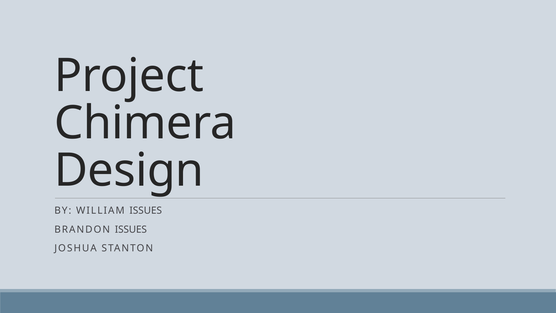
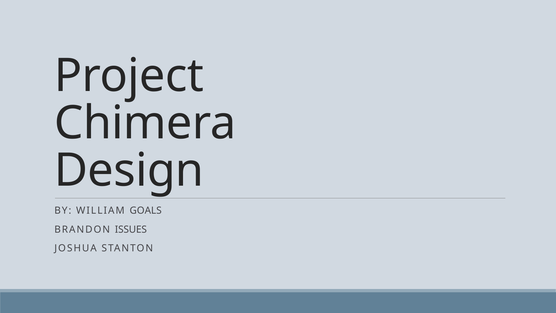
WILLIAM ISSUES: ISSUES -> GOALS (146, 211)
